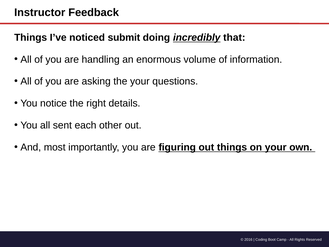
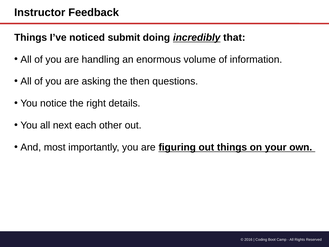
the your: your -> then (140, 81)
sent: sent -> next (62, 125)
